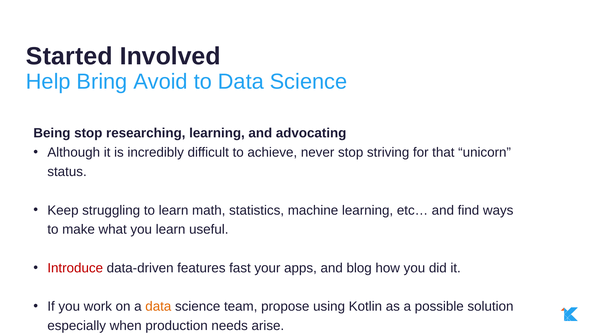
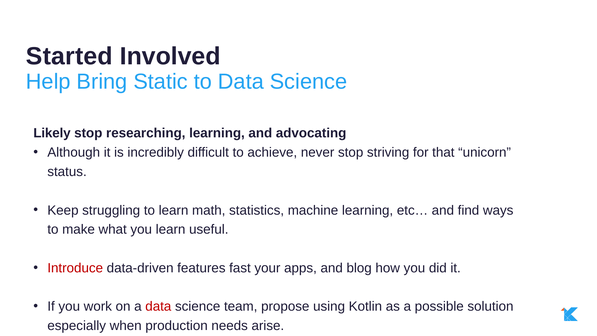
Avoid: Avoid -> Static (161, 81)
Being: Being -> Likely (52, 133)
data colour: orange -> red (158, 306)
